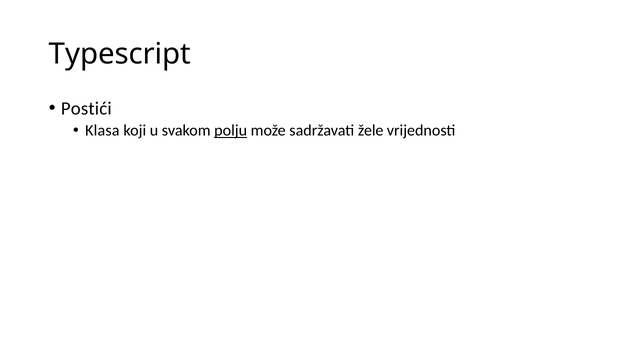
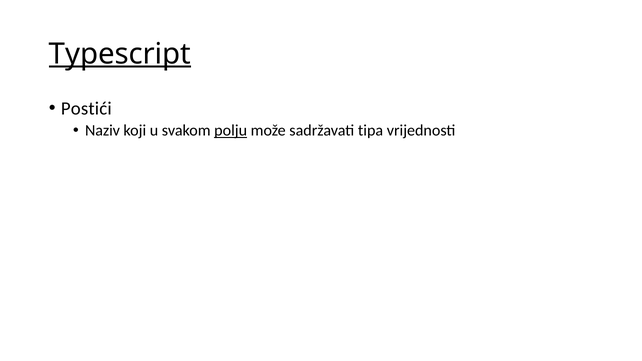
Typescript underline: none -> present (120, 54)
Klasa: Klasa -> Naziv (102, 131)
žele: žele -> tipa (371, 131)
